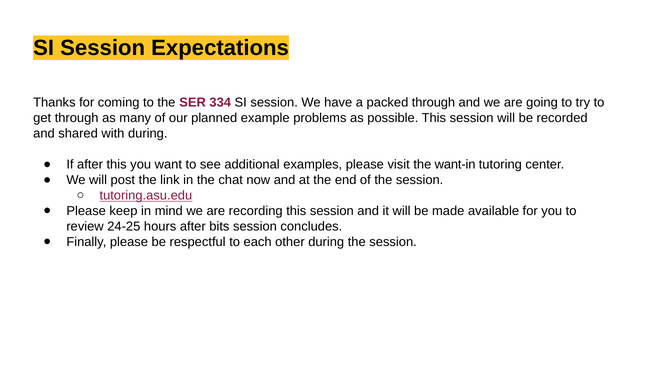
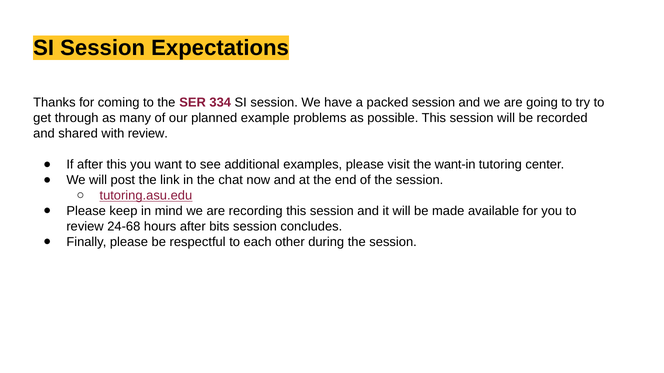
packed through: through -> session (434, 103)
with during: during -> review (148, 134)
24-25: 24-25 -> 24-68 (124, 227)
